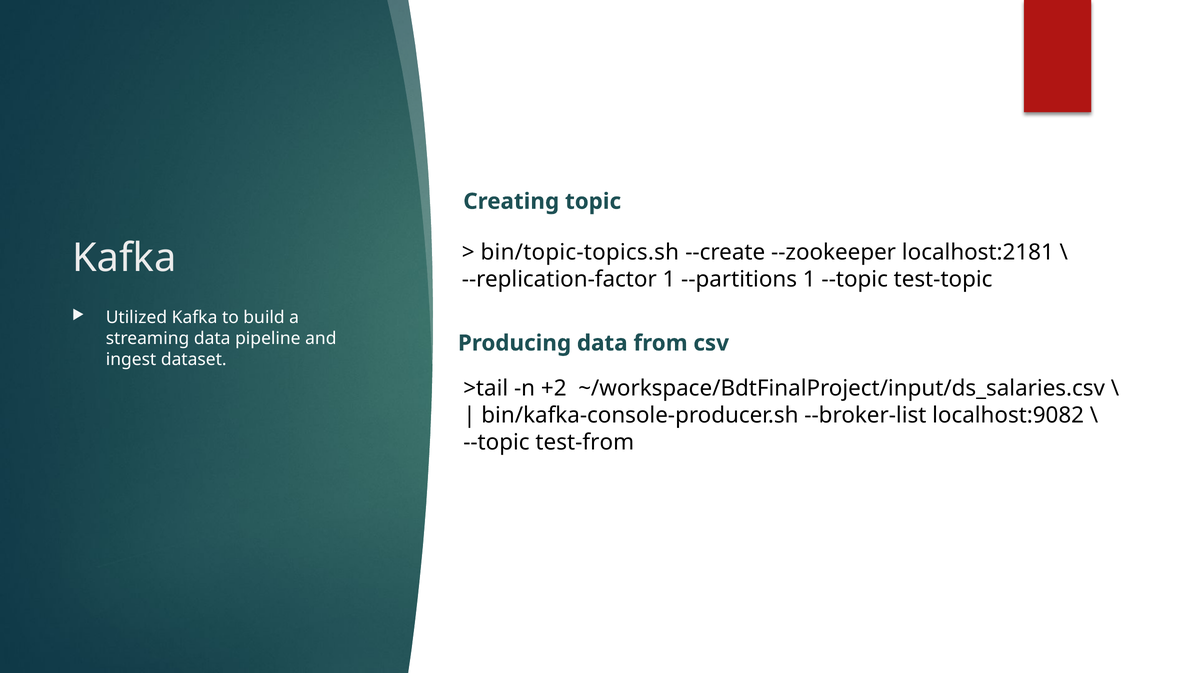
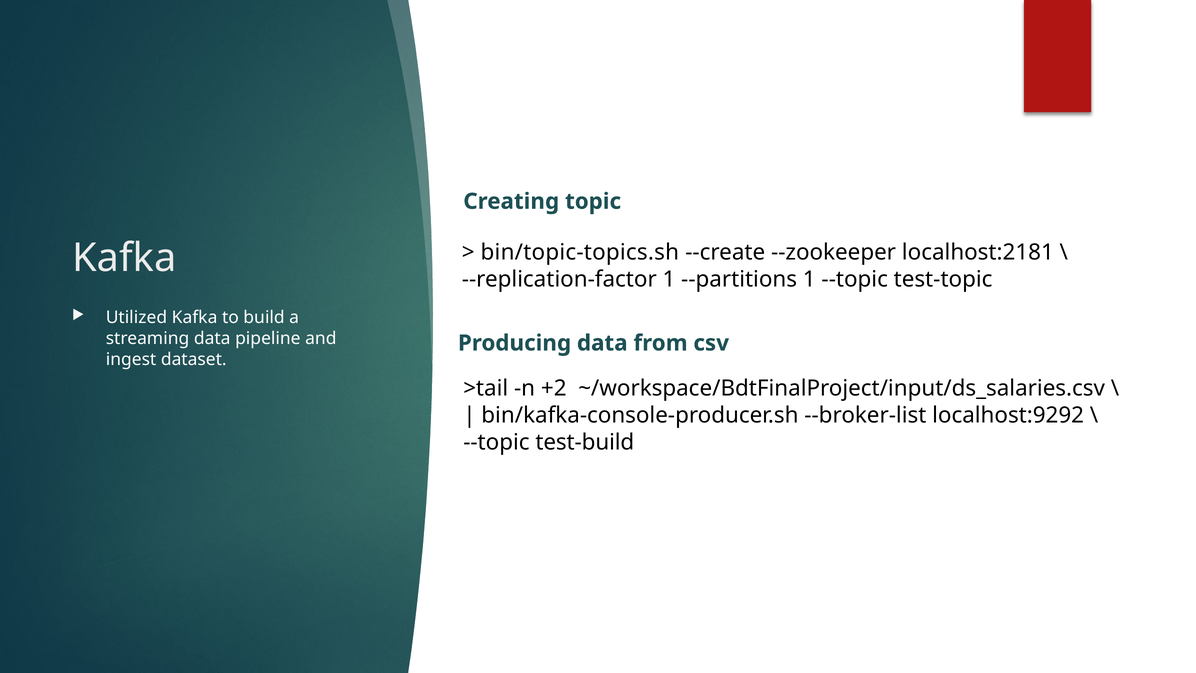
localhost:9082: localhost:9082 -> localhost:9292 (1008, 415)
test-from: test-from -> test-build (585, 442)
